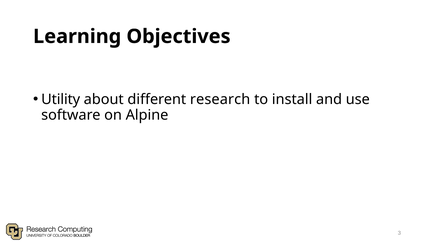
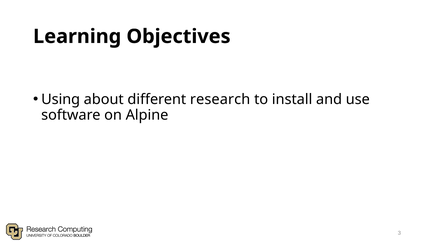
Utility: Utility -> Using (61, 99)
